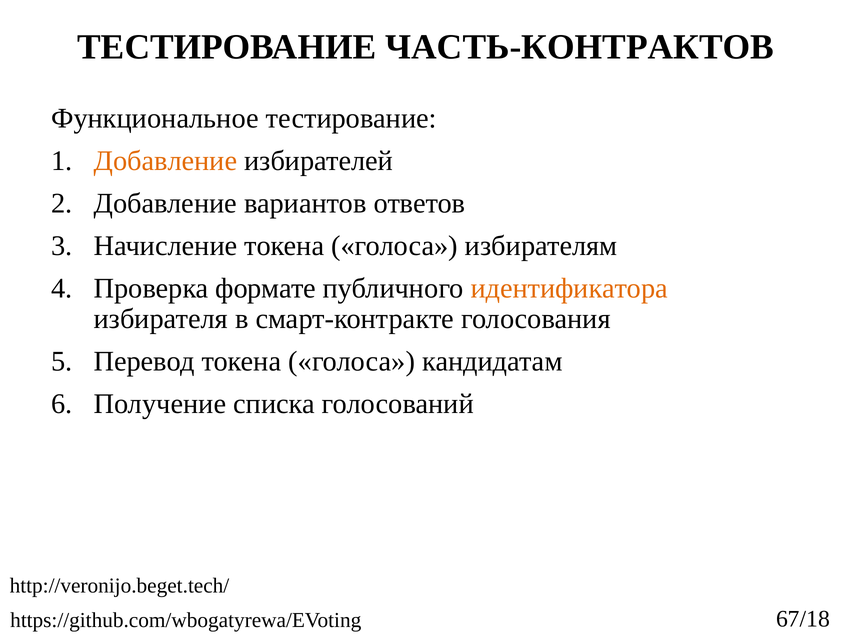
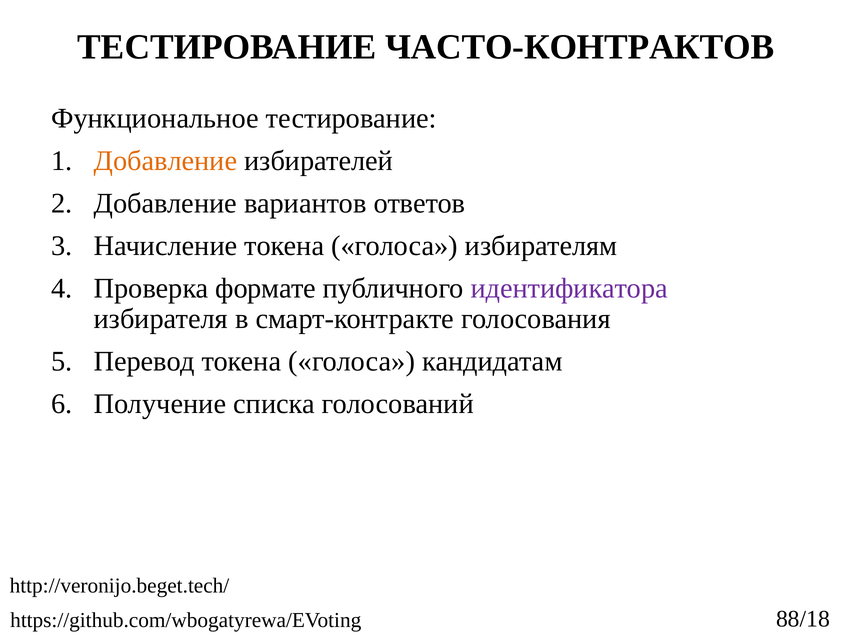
ЧАСТЬ-КОНТРАКТОВ: ЧАСТЬ-КОНТРАКТОВ -> ЧАСТО-КОНТРАКТОВ (580, 47)
идентификатора colour: orange -> purple (569, 288)
67/18: 67/18 -> 88/18 (803, 619)
